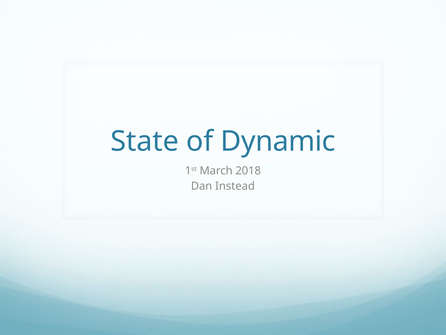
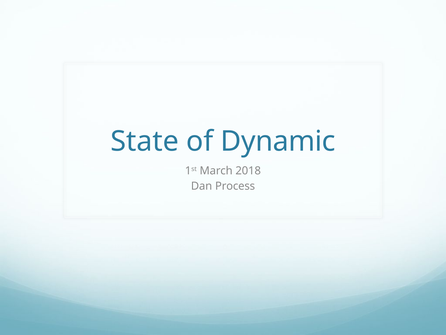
Instead: Instead -> Process (235, 186)
